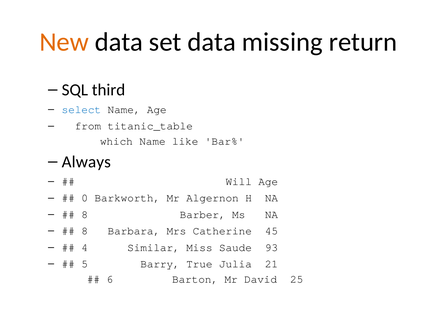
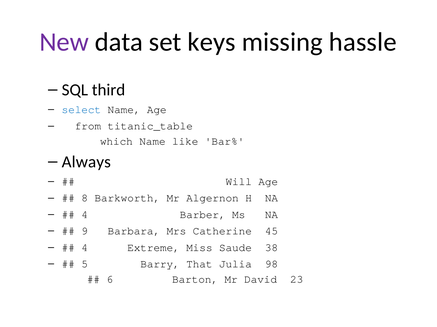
New colour: orange -> purple (64, 42)
set data: data -> keys (212, 42)
return: return -> hassle (363, 42)
0: 0 -> 8 (85, 198)
8: 8 -> 4 (85, 215)
8: 8 -> 9 (85, 231)
Similar: Similar -> Extreme (154, 248)
93: 93 -> 38 (271, 248)
True: True -> That (199, 265)
21: 21 -> 98 (271, 265)
25: 25 -> 23 (297, 280)
